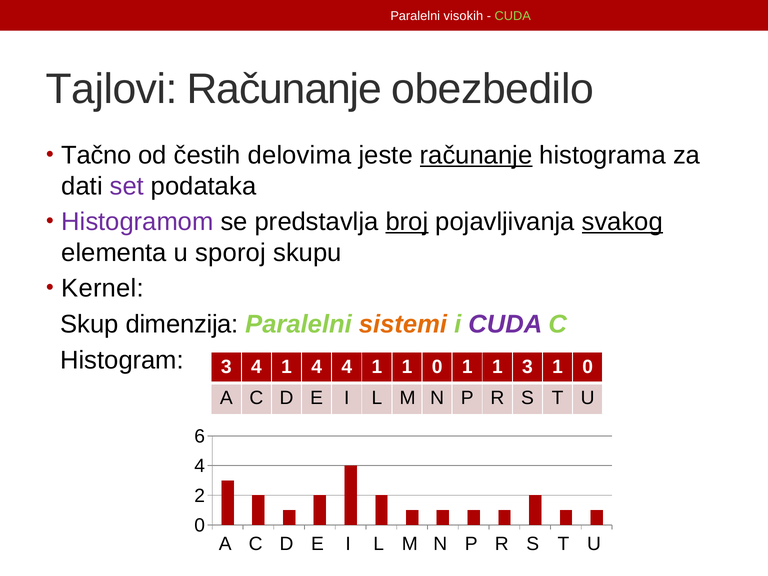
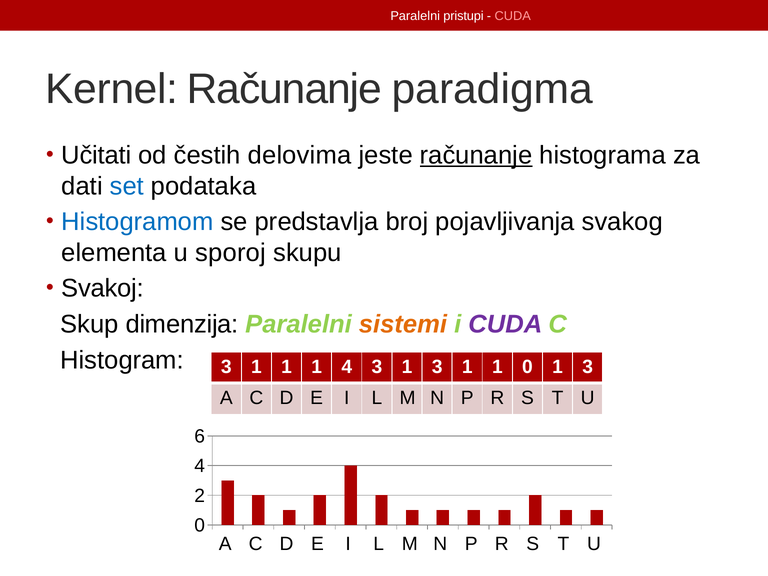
visokih: visokih -> pristupi (463, 16)
CUDA colour: light green -> pink (513, 16)
Tajlovi: Tajlovi -> Kernel (112, 89)
obezbedilo: obezbedilo -> paradigma (492, 89)
Tačno: Tačno -> Učitati (96, 155)
set colour: purple -> blue (127, 186)
Histogramom colour: purple -> blue (137, 222)
broj underline: present -> none (407, 222)
svakog underline: present -> none (622, 222)
Kernel: Kernel -> Svakoj (103, 288)
4: 4 -> 1 (256, 367)
4: 4 -> 1 (317, 367)
1: 1 -> 3 (377, 367)
0: 0 -> 3 (437, 367)
1 3: 3 -> 0 (527, 367)
0: 0 -> 3 (588, 367)
